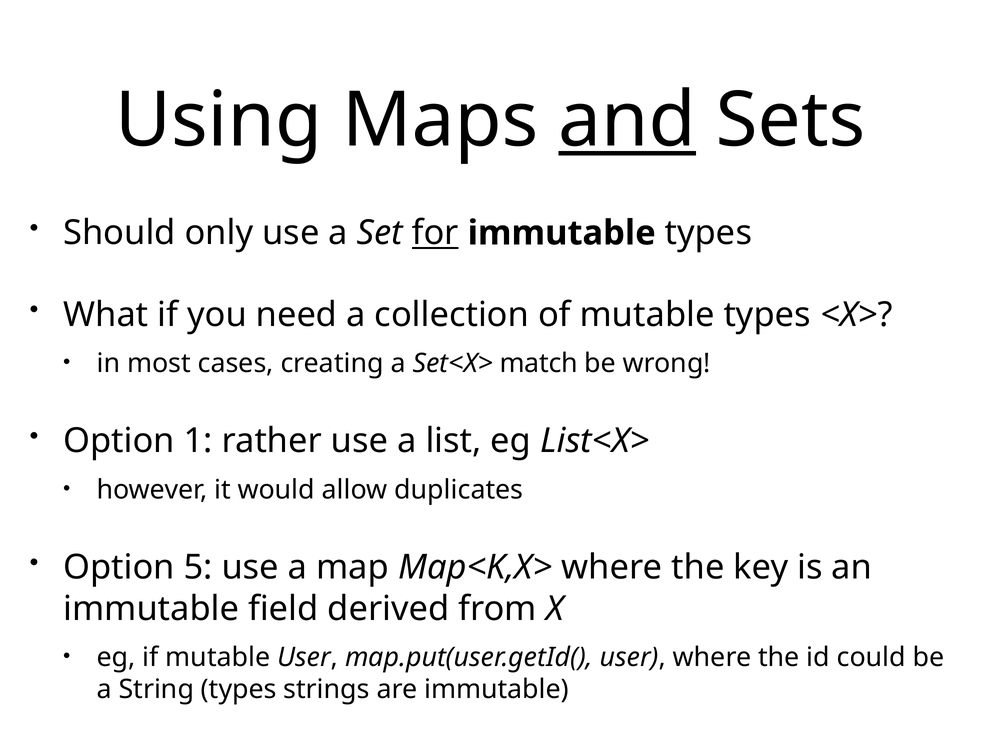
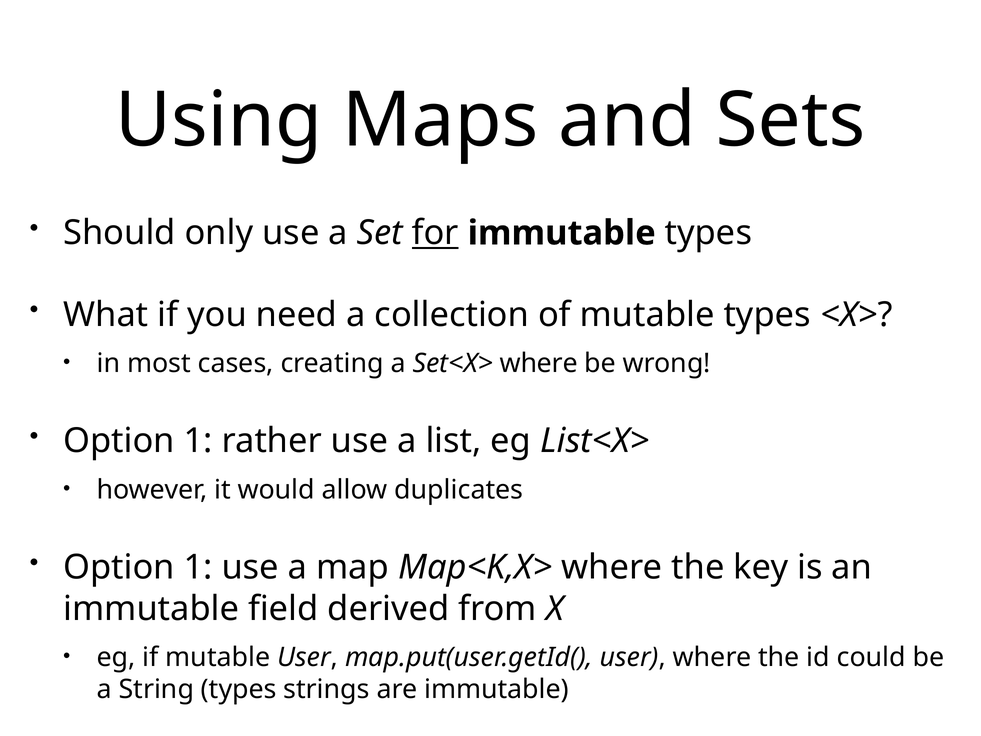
and underline: present -> none (627, 120)
Set<X> match: match -> where (539, 363)
5: 5 -> 1 (198, 567)
